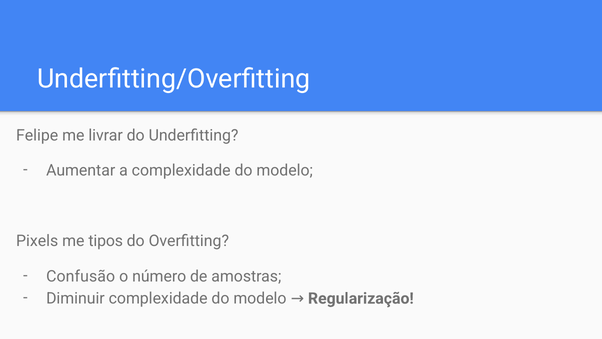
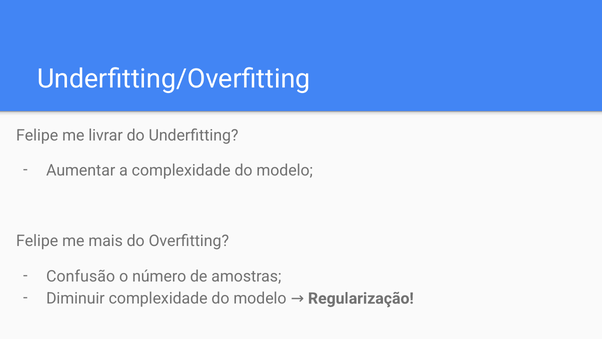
Pixels: Pixels -> Felipe (37, 241)
tipos: tipos -> mais (106, 241)
